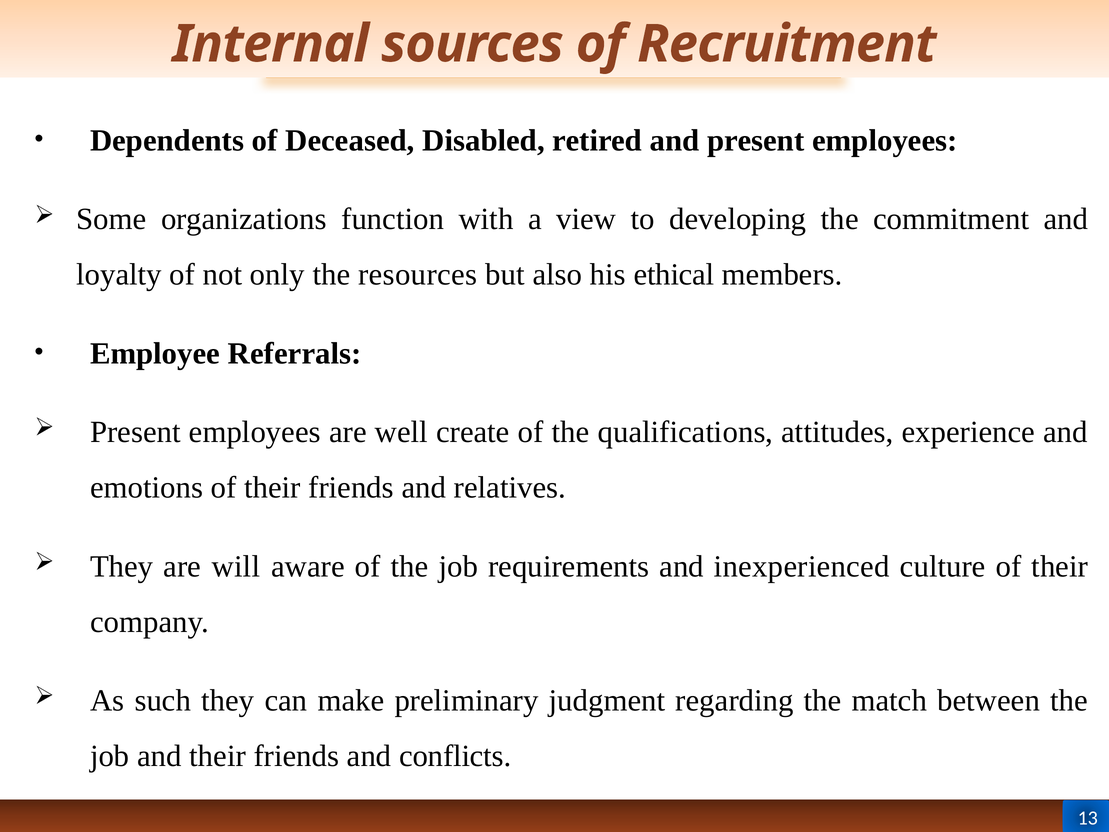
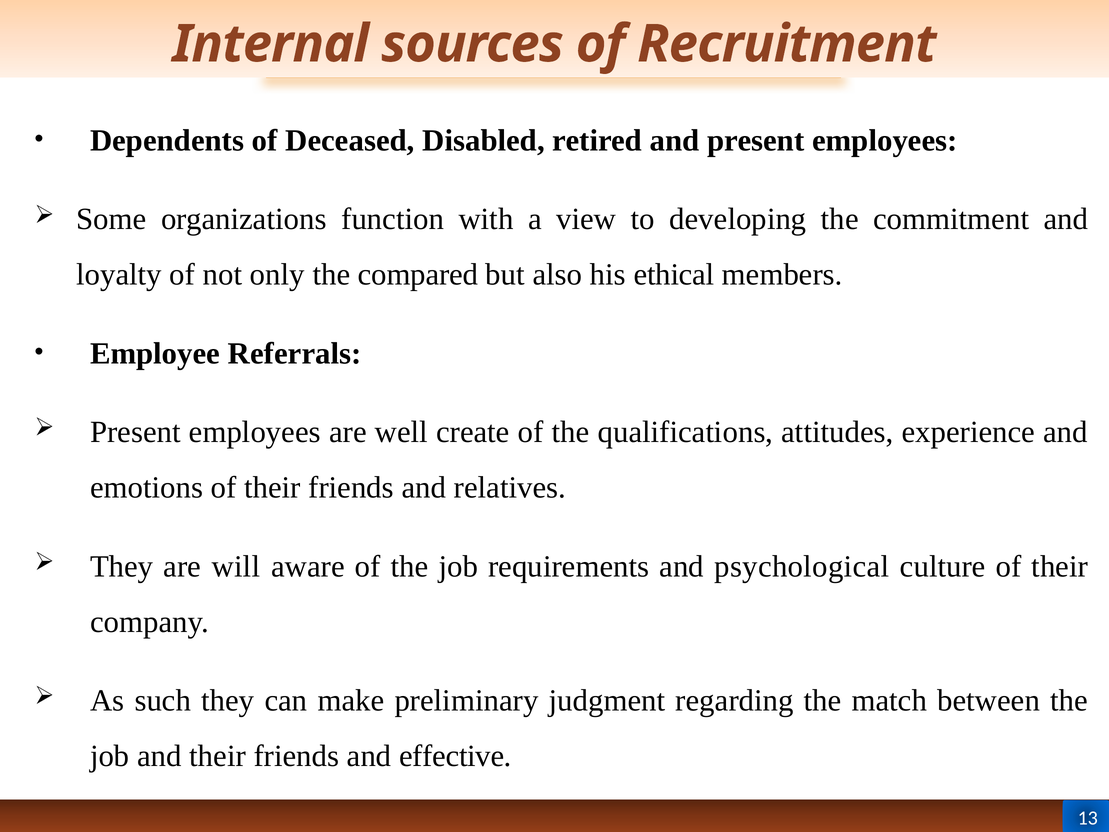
resources: resources -> compared (418, 275)
inexperienced: inexperienced -> psychological (802, 566)
conflicts: conflicts -> effective (455, 756)
